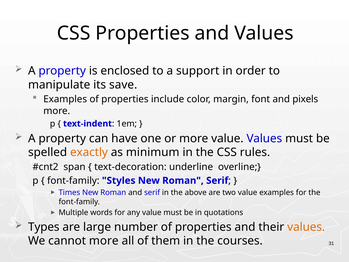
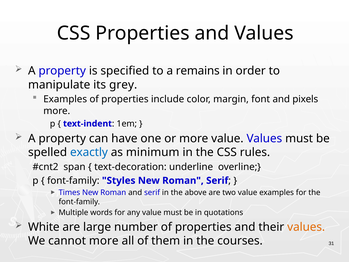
enclosed: enclosed -> specified (125, 71)
support: support -> remains (198, 71)
save: save -> grey (123, 85)
exactly colour: orange -> blue (89, 152)
Types: Types -> White (44, 227)
